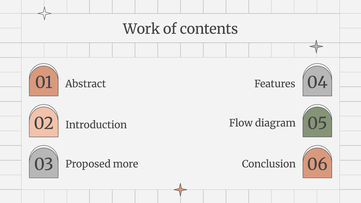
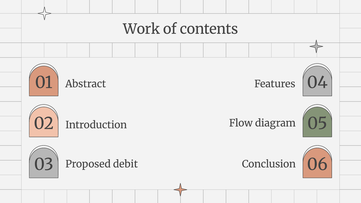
more: more -> debit (125, 164)
